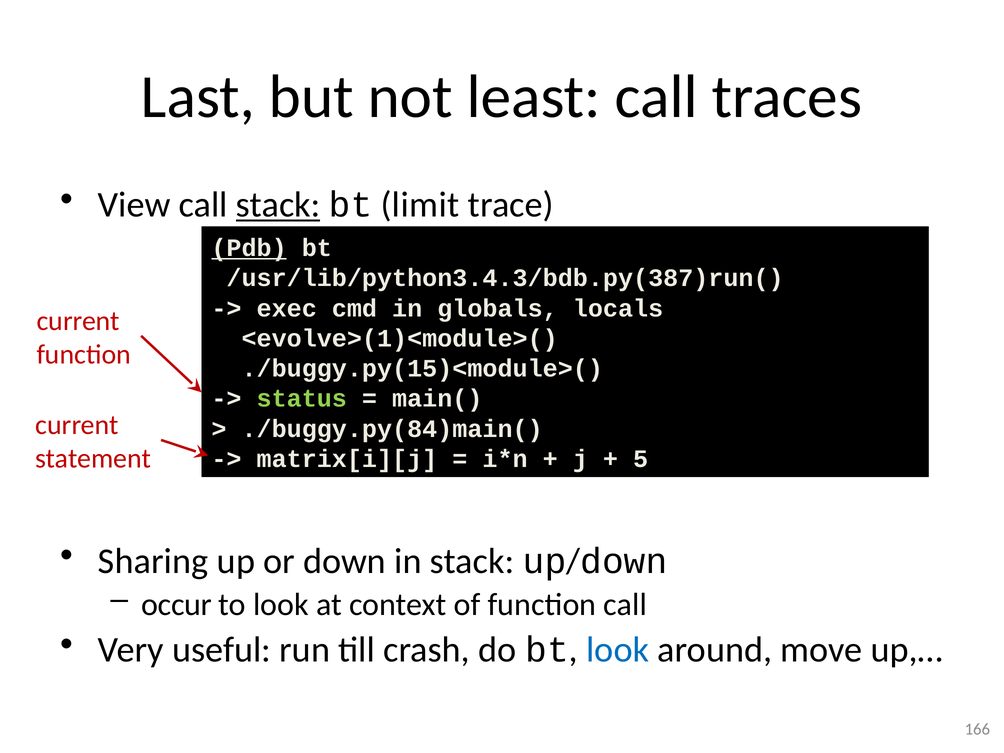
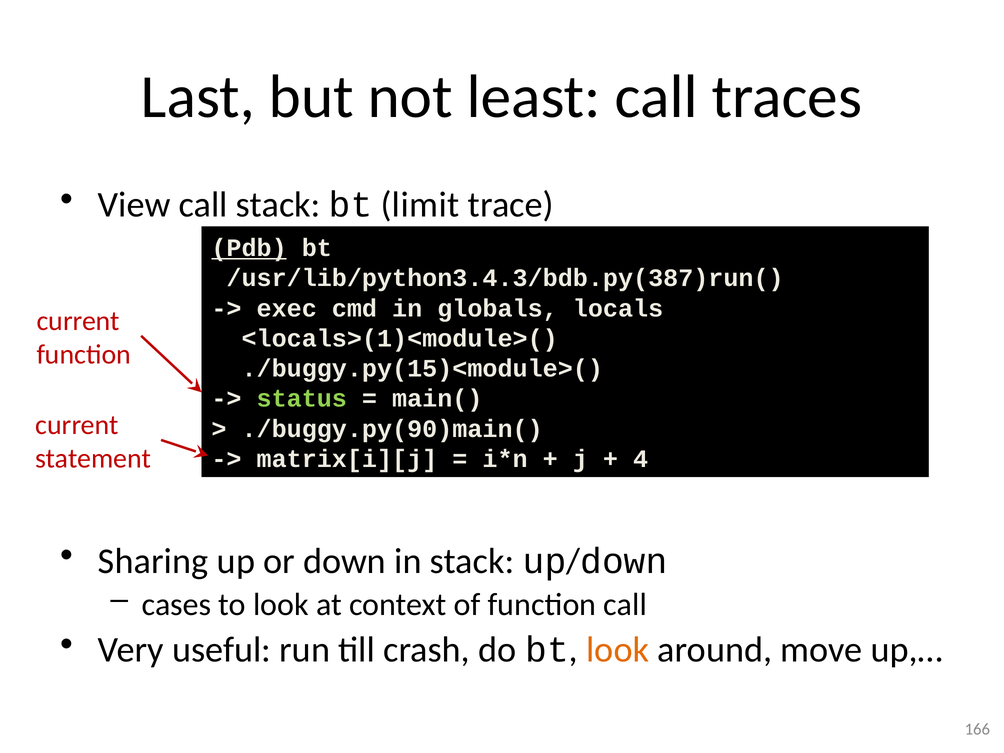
stack underline: present -> none (278, 205)
<evolve>(1)<module>(: <evolve>(1)<module>( -> <locals>(1)<module>( (400, 338)
./buggy.py(84)main(: ./buggy.py(84)main( -> ./buggy.py(90)main( (392, 429)
5: 5 -> 4 (641, 459)
occur: occur -> cases (177, 605)
look colour: blue -> orange (618, 650)
